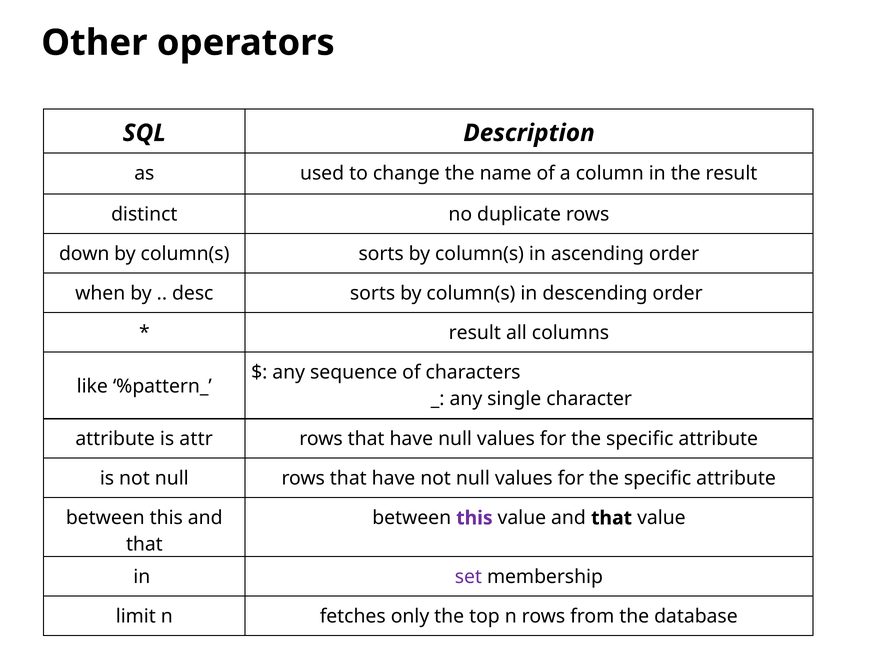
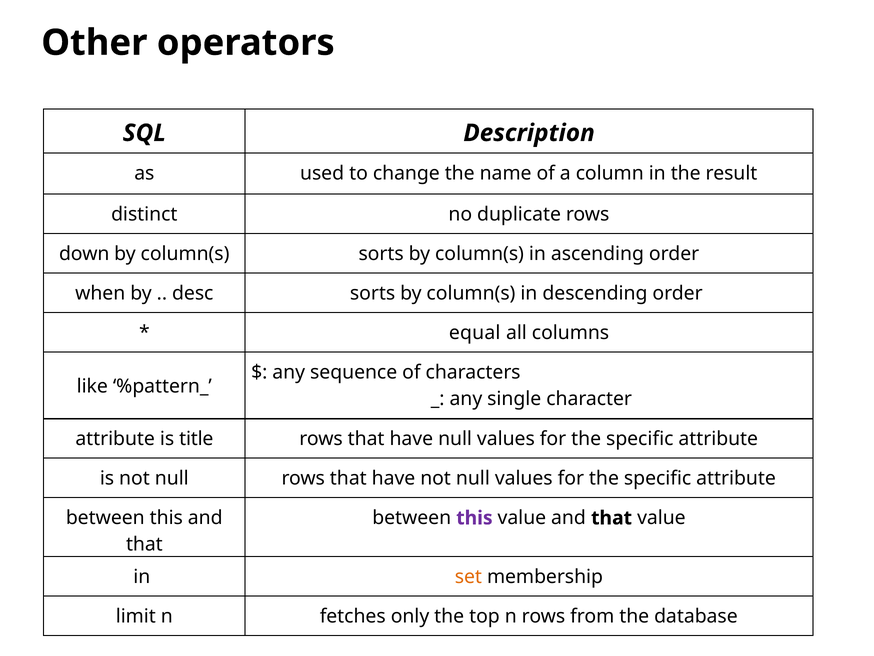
result: result -> equal (475, 333)
attr: attr -> title (196, 439)
set colour: purple -> orange (468, 576)
